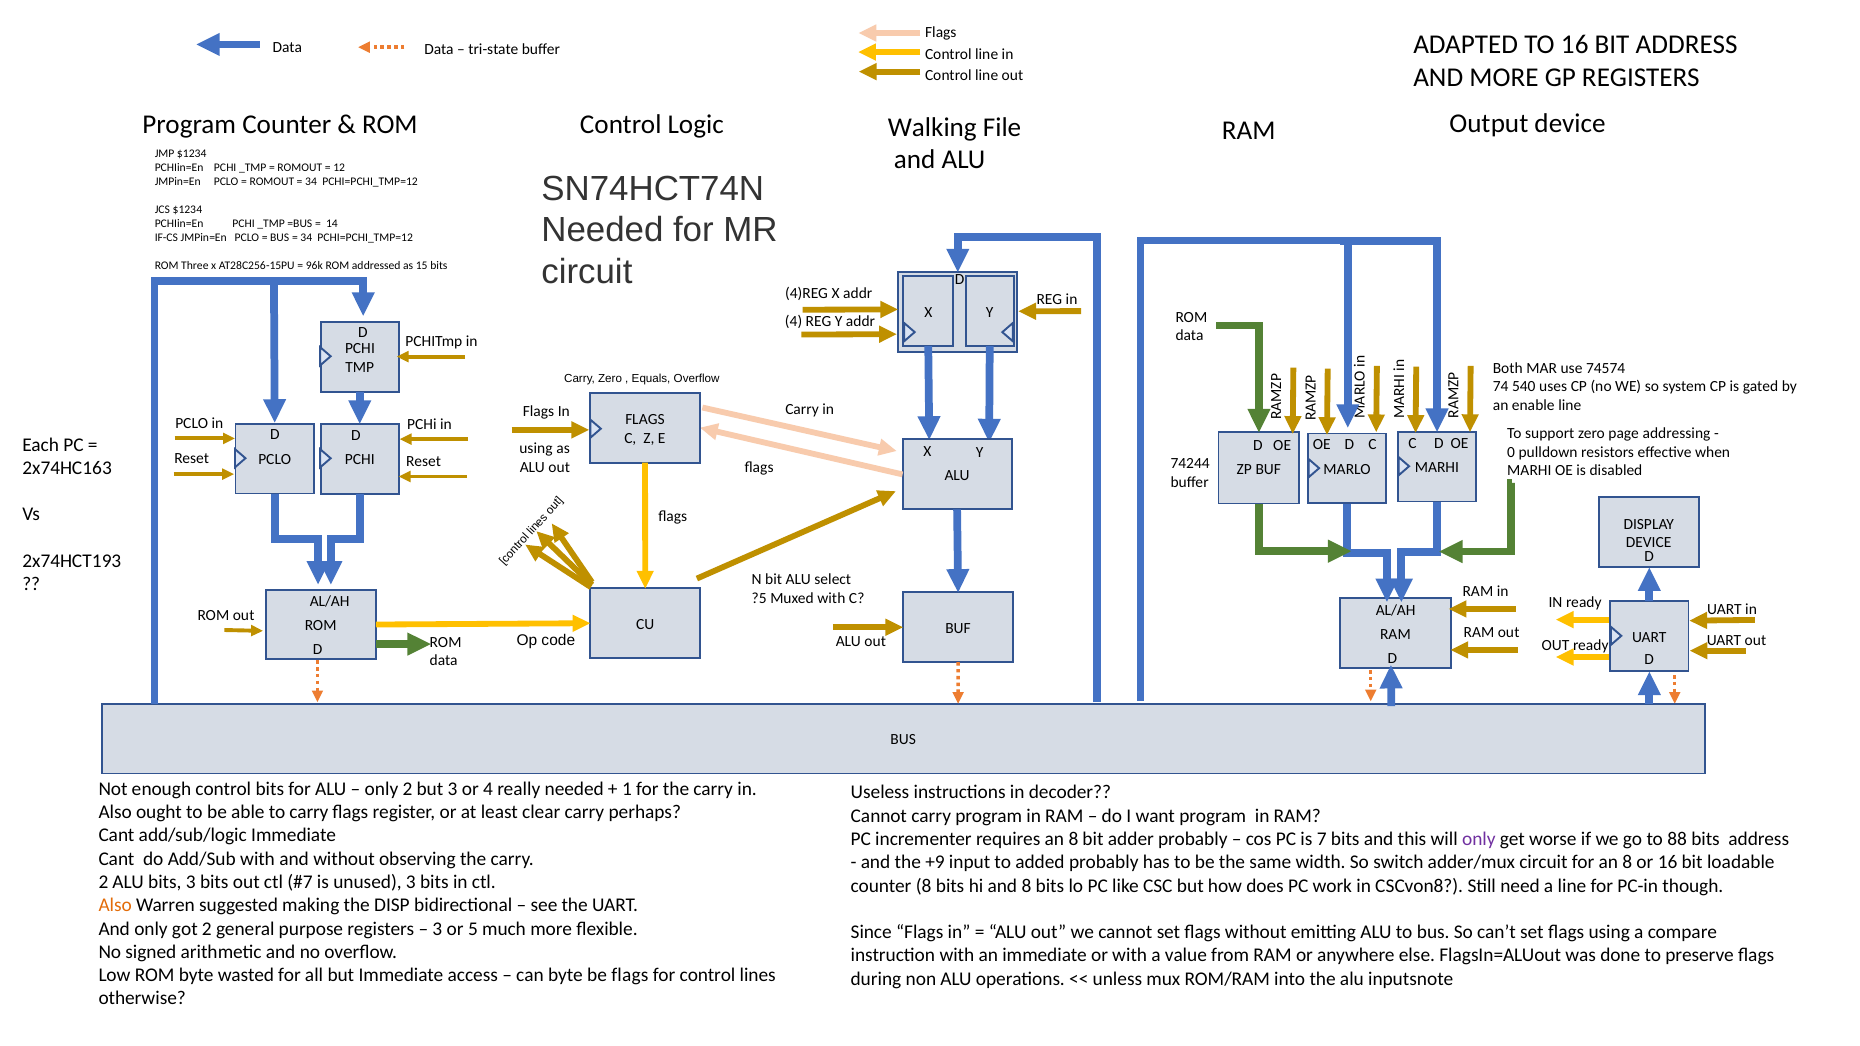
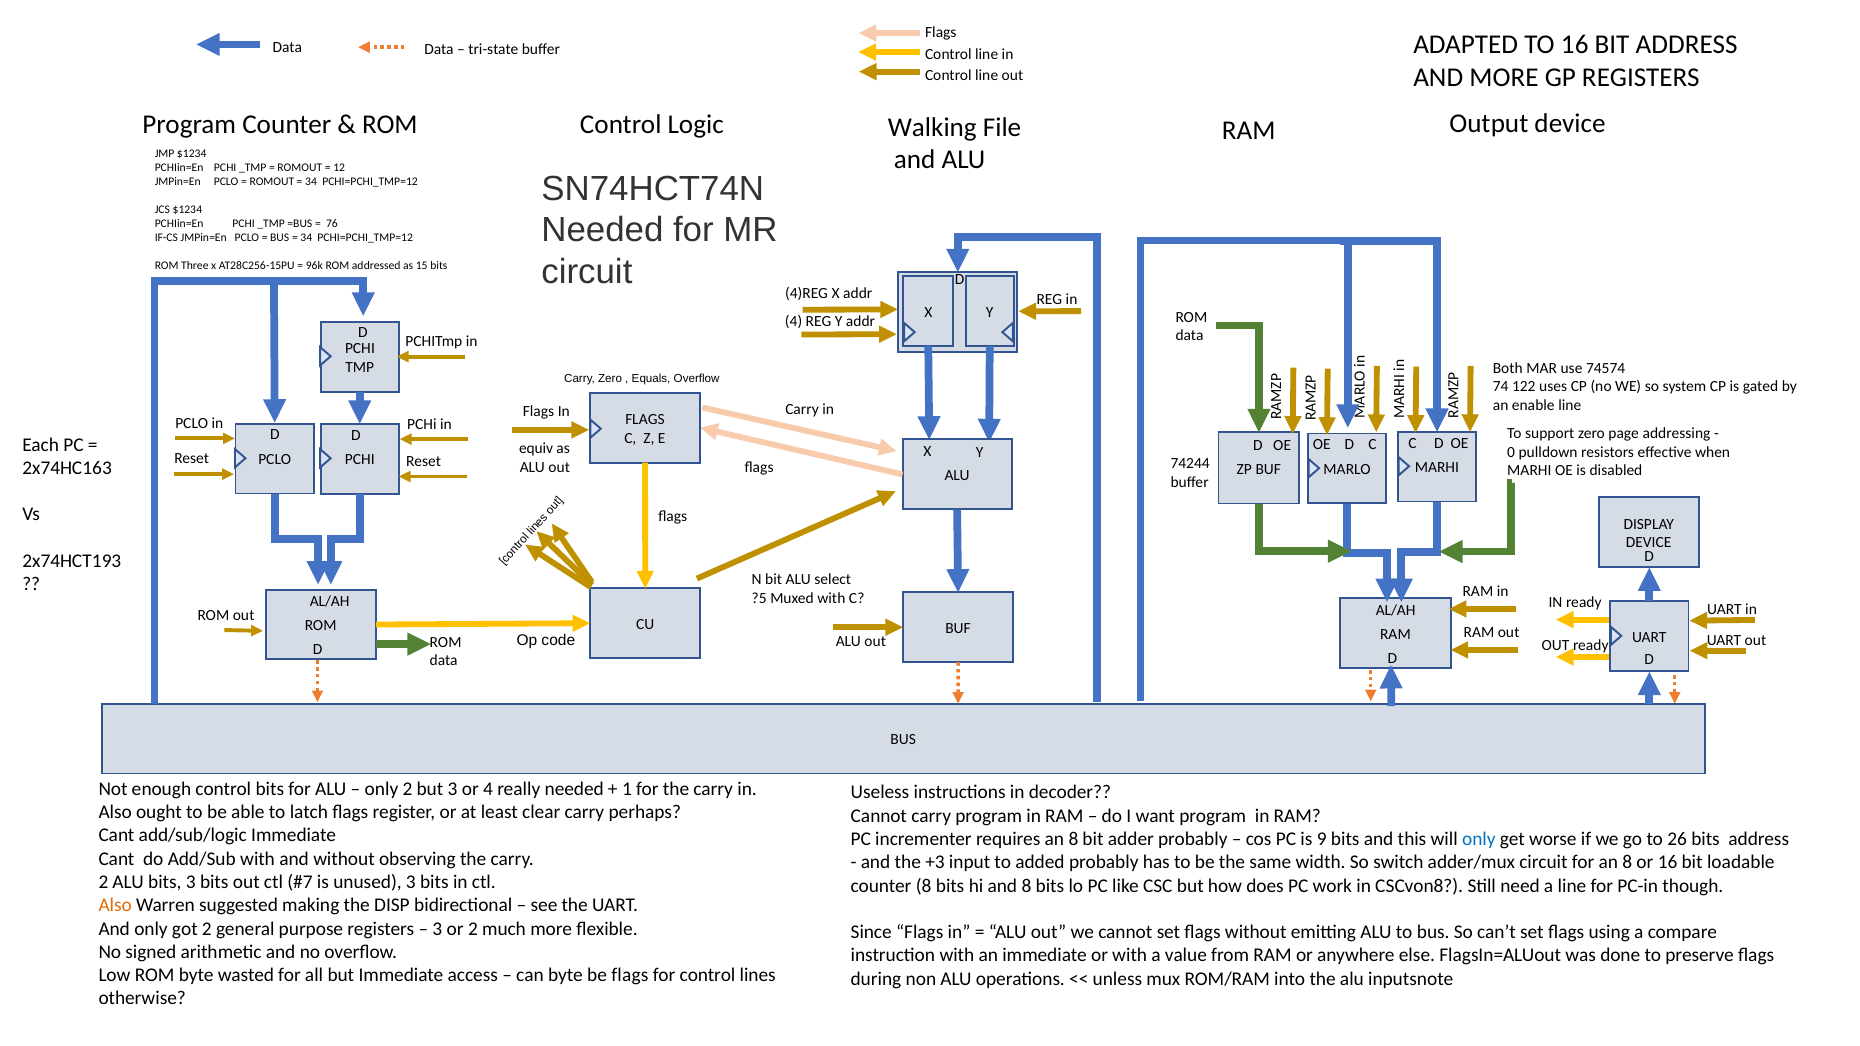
14: 14 -> 76 (332, 224)
540: 540 -> 122 (1524, 387)
using: using -> equiv (536, 449)
to carry: carry -> latch (309, 812)
7: 7 -> 9 (1322, 839)
only colour: purple -> blue (1479, 839)
88: 88 -> 26 (1677, 839)
+9: +9 -> +3 (935, 863)
or 5: 5 -> 2 (473, 929)
